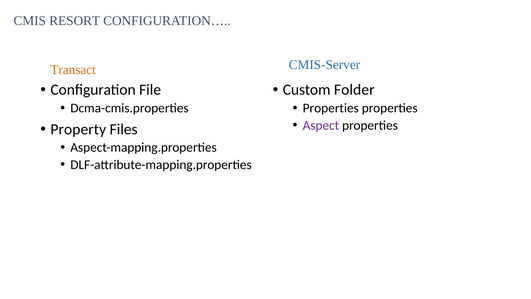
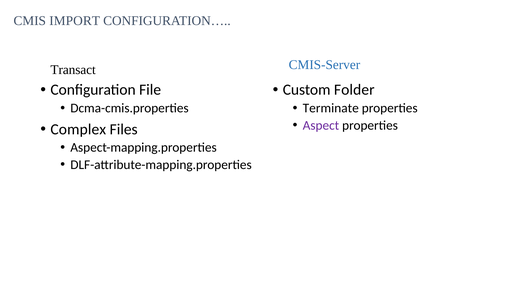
RESORT: RESORT -> IMPORT (75, 21)
Transact colour: orange -> black (73, 70)
Properties: Properties -> Terminate (331, 108)
Property: Property -> Complex (78, 129)
